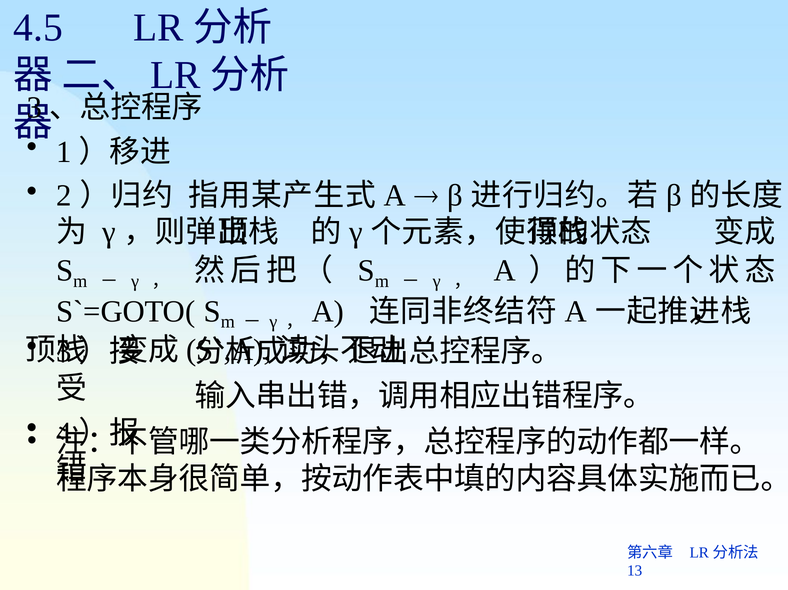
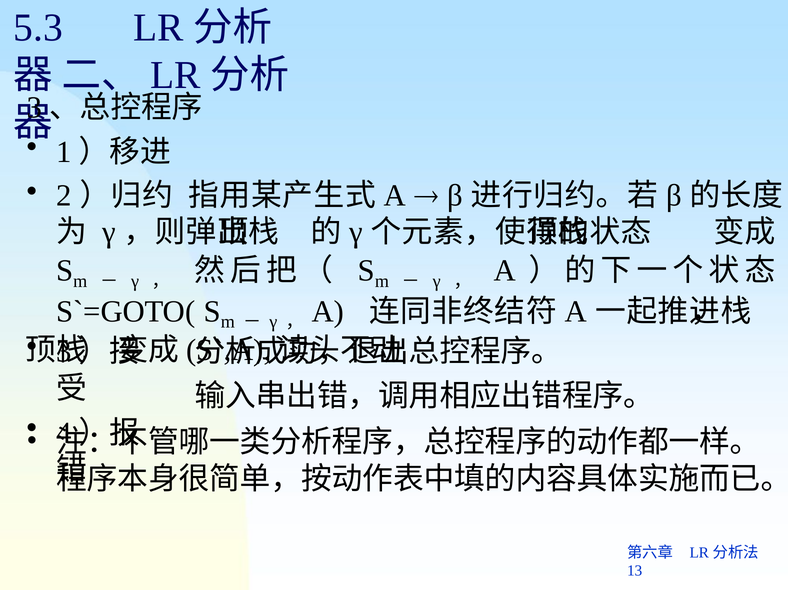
4.5: 4.5 -> 5.3 (38, 28)
